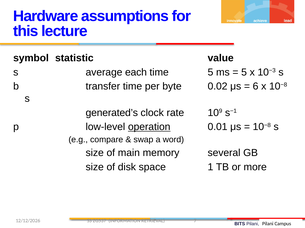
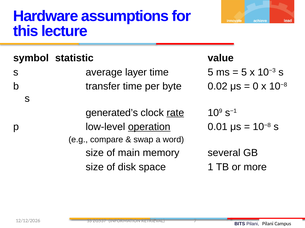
each: each -> layer (136, 72)
6: 6 -> 0 (256, 87)
rate underline: none -> present (175, 113)
